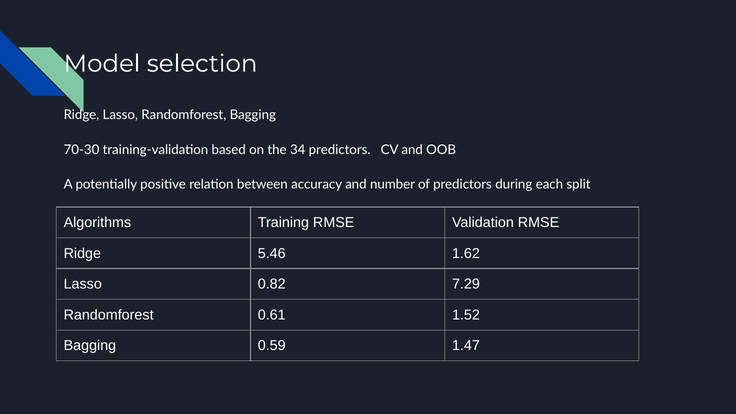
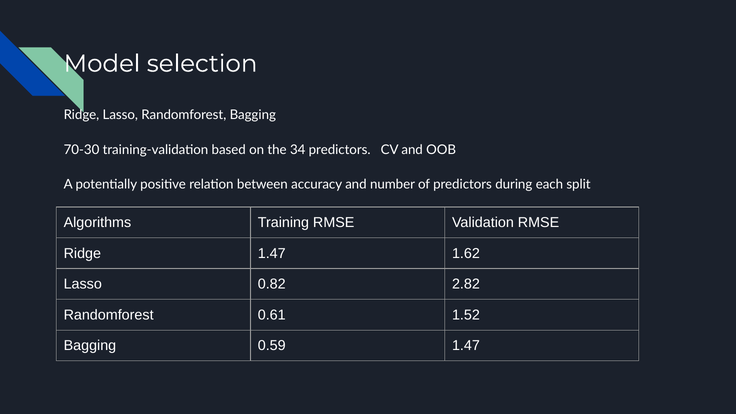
Ridge 5.46: 5.46 -> 1.47 (272, 253)
7.29: 7.29 -> 2.82 (466, 284)
